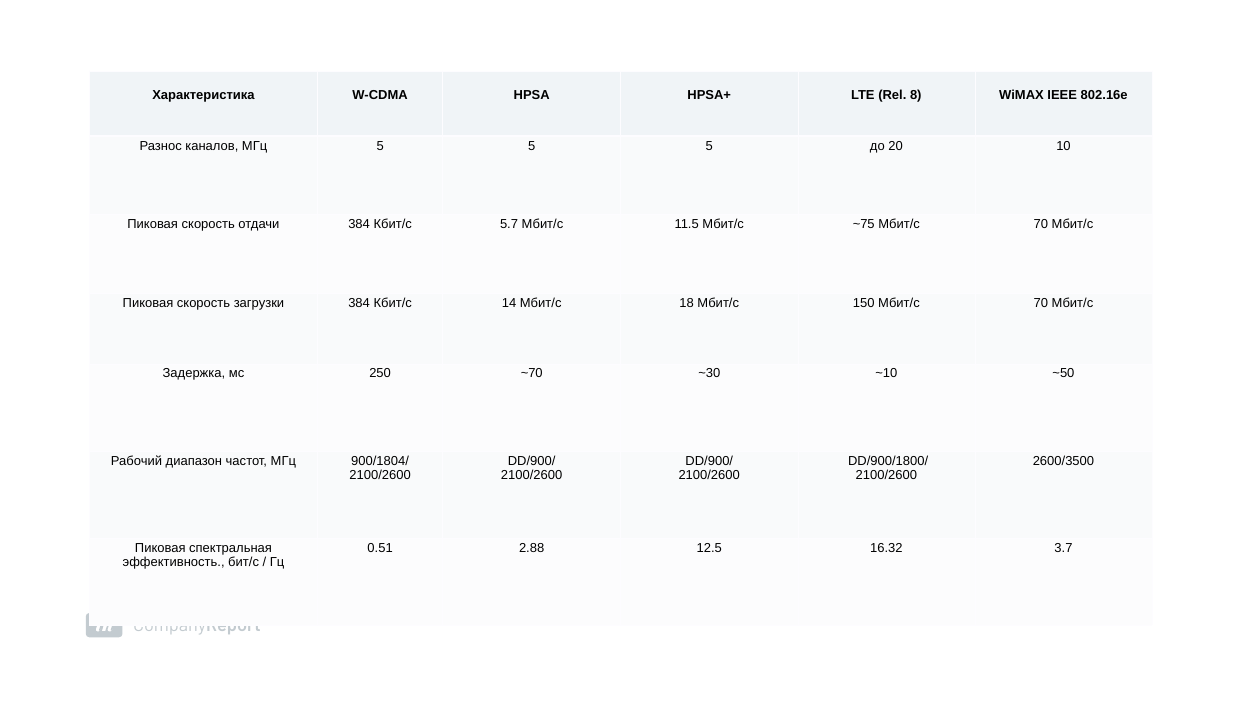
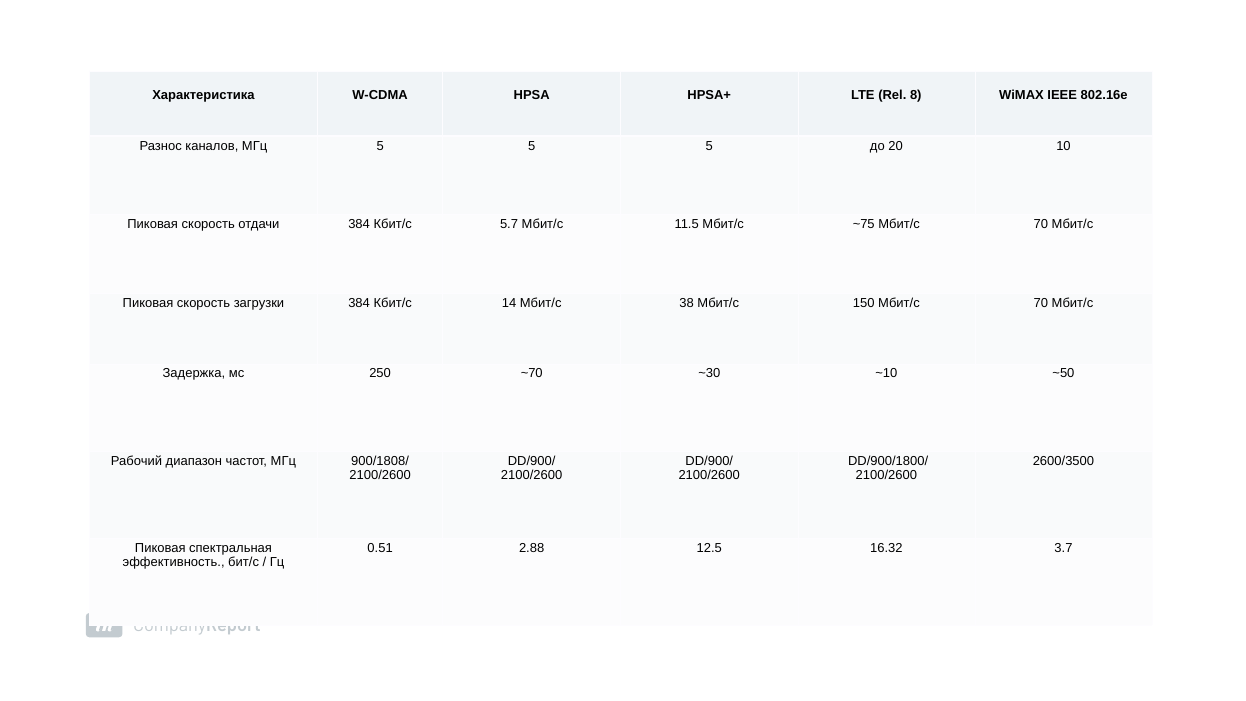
18: 18 -> 38 (687, 303)
900/1804/: 900/1804/ -> 900/1808/ (380, 461)
